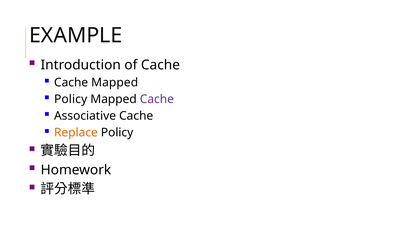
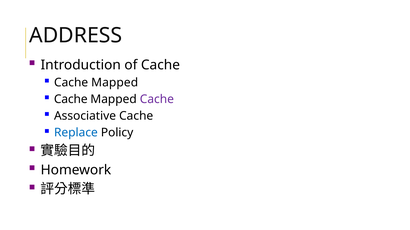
EXAMPLE: EXAMPLE -> ADDRESS (76, 36)
Policy: Policy -> Cache (71, 99)
Replace colour: orange -> blue (76, 133)
